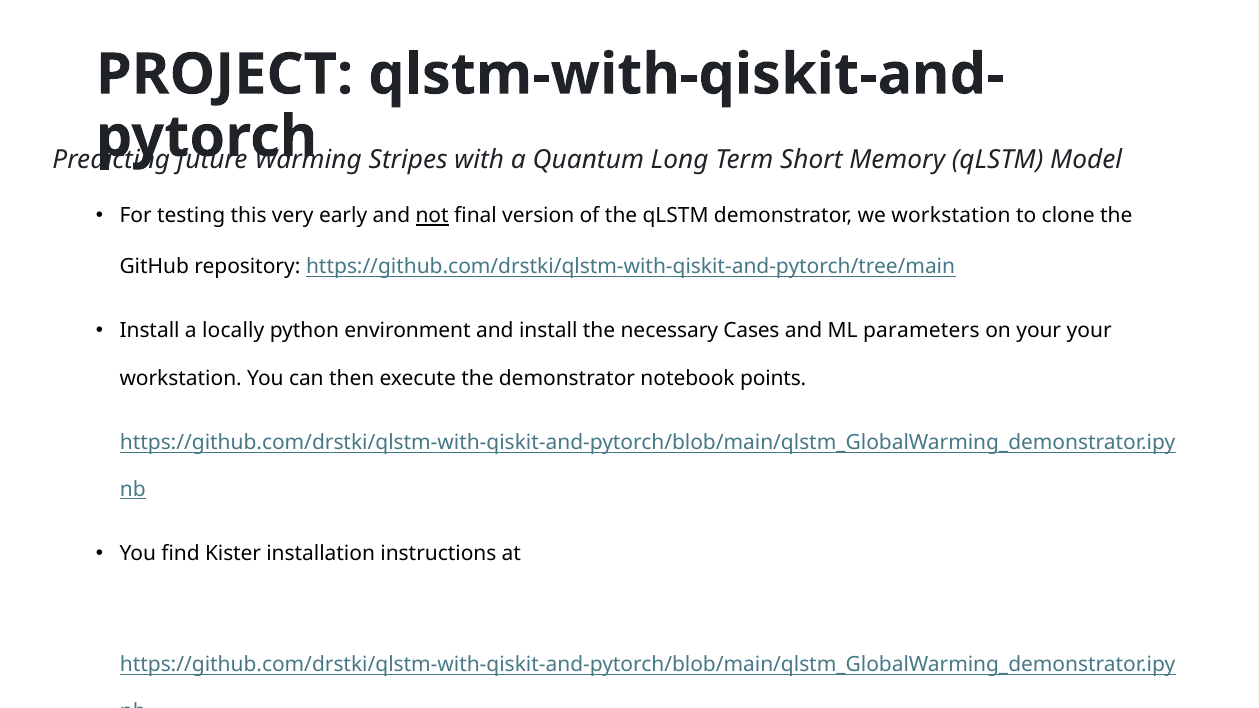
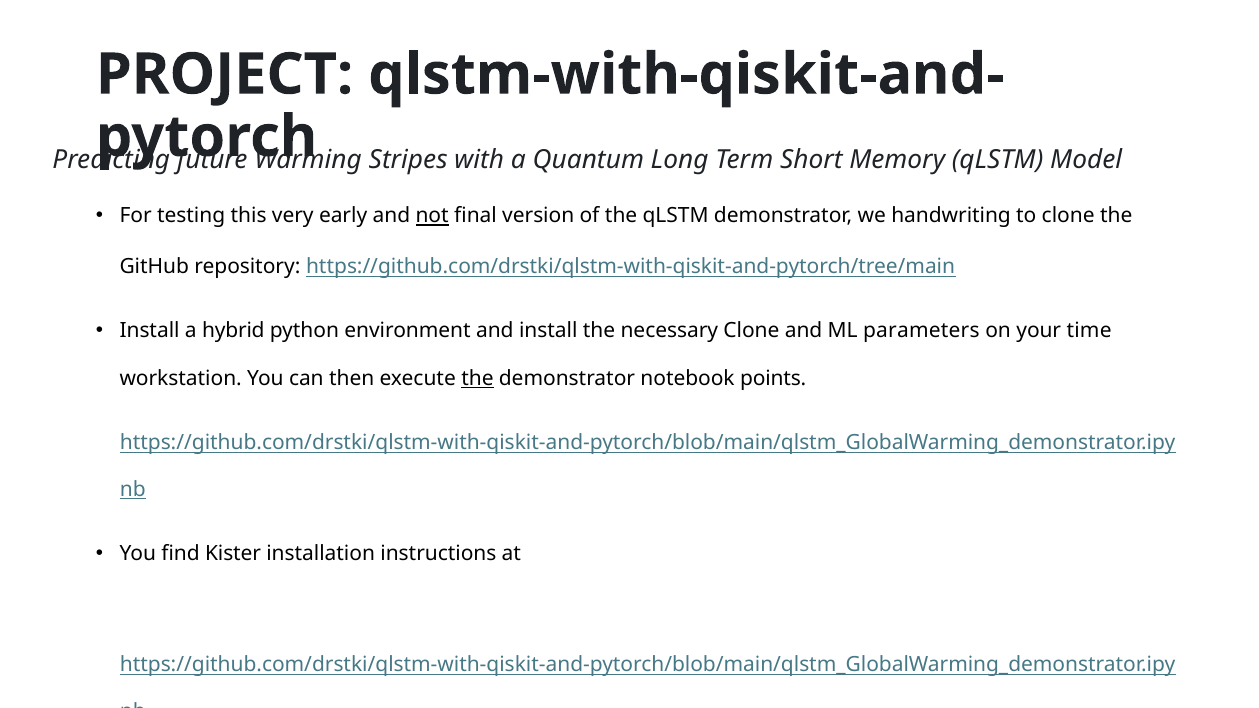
we workstation: workstation -> handwriting (951, 216)
locally: locally -> hybrid (233, 331)
necessary Cases: Cases -> Clone (751, 331)
your your: your -> time (1089, 331)
the underline: none -> present (477, 379)
